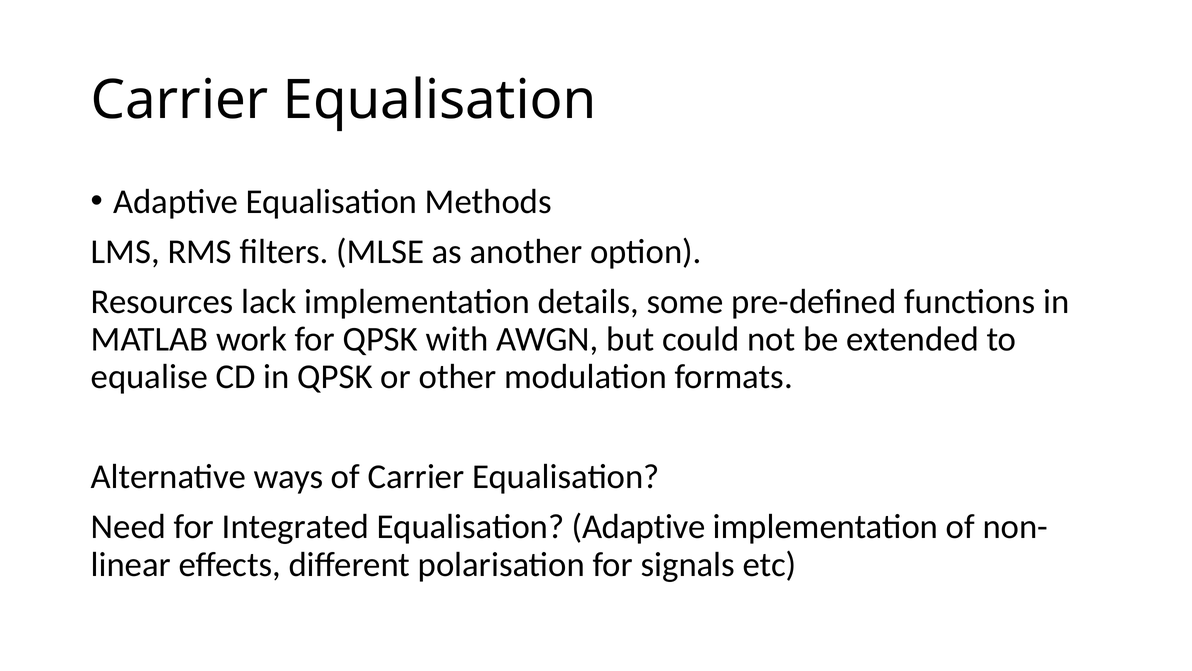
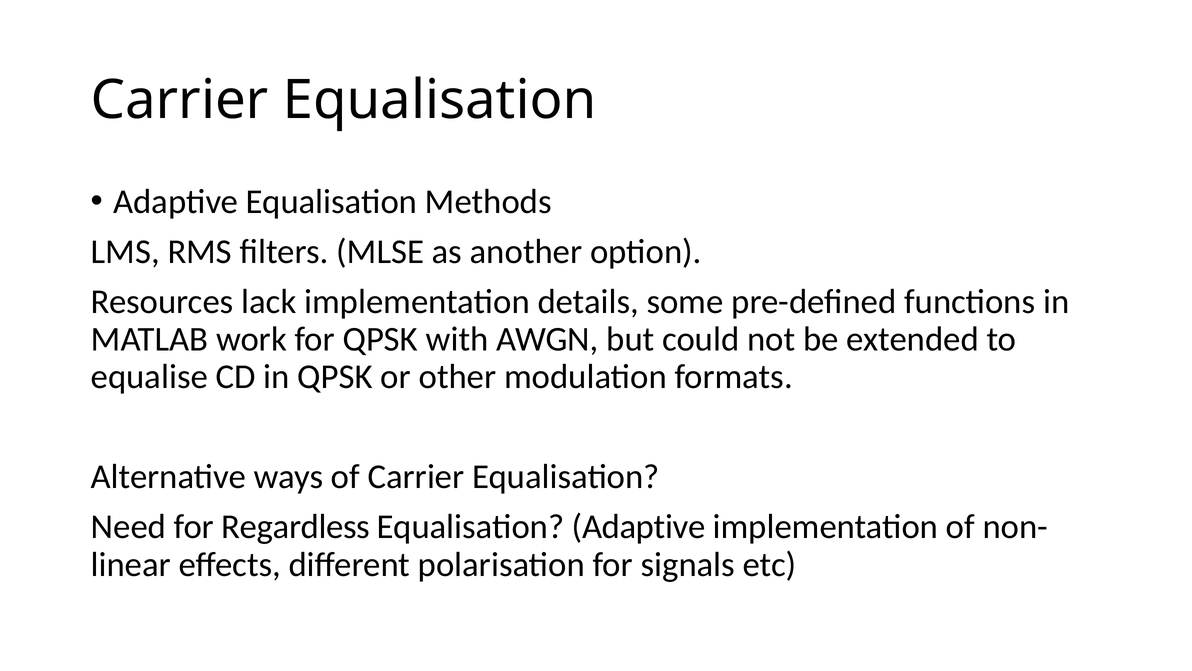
Integrated: Integrated -> Regardless (296, 527)
